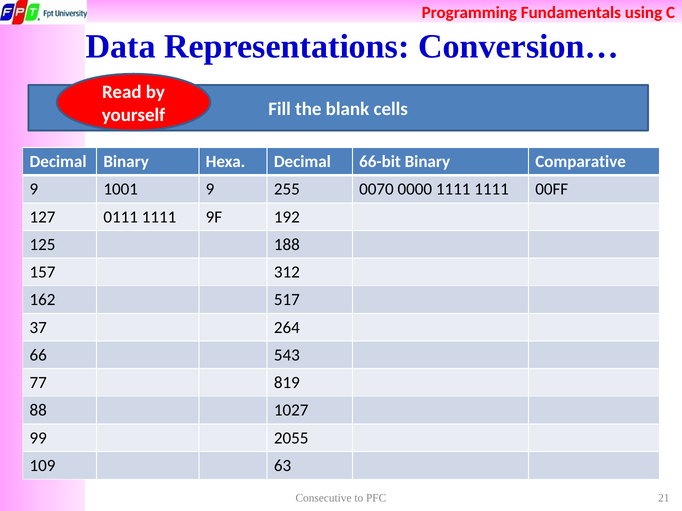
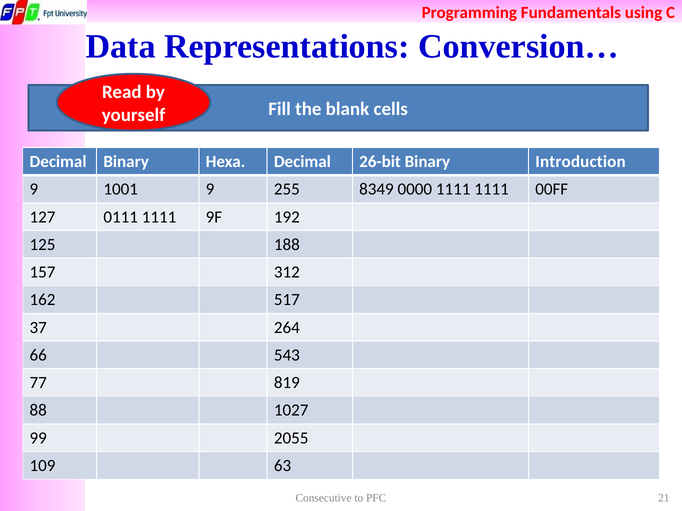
66-bit: 66-bit -> 26-bit (380, 162)
Comparative: Comparative -> Introduction (581, 162)
0070: 0070 -> 8349 (376, 189)
